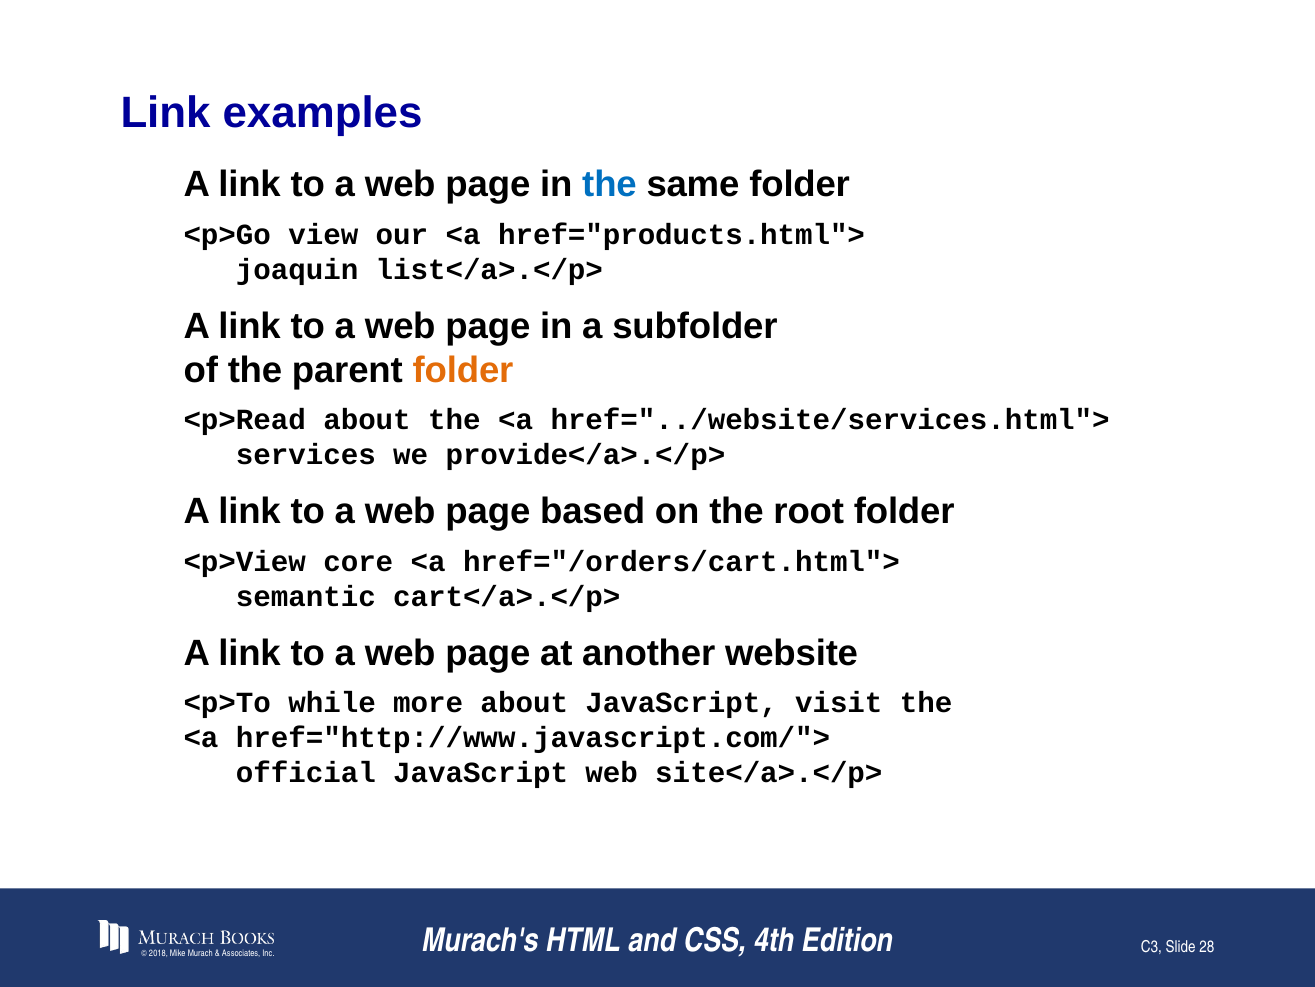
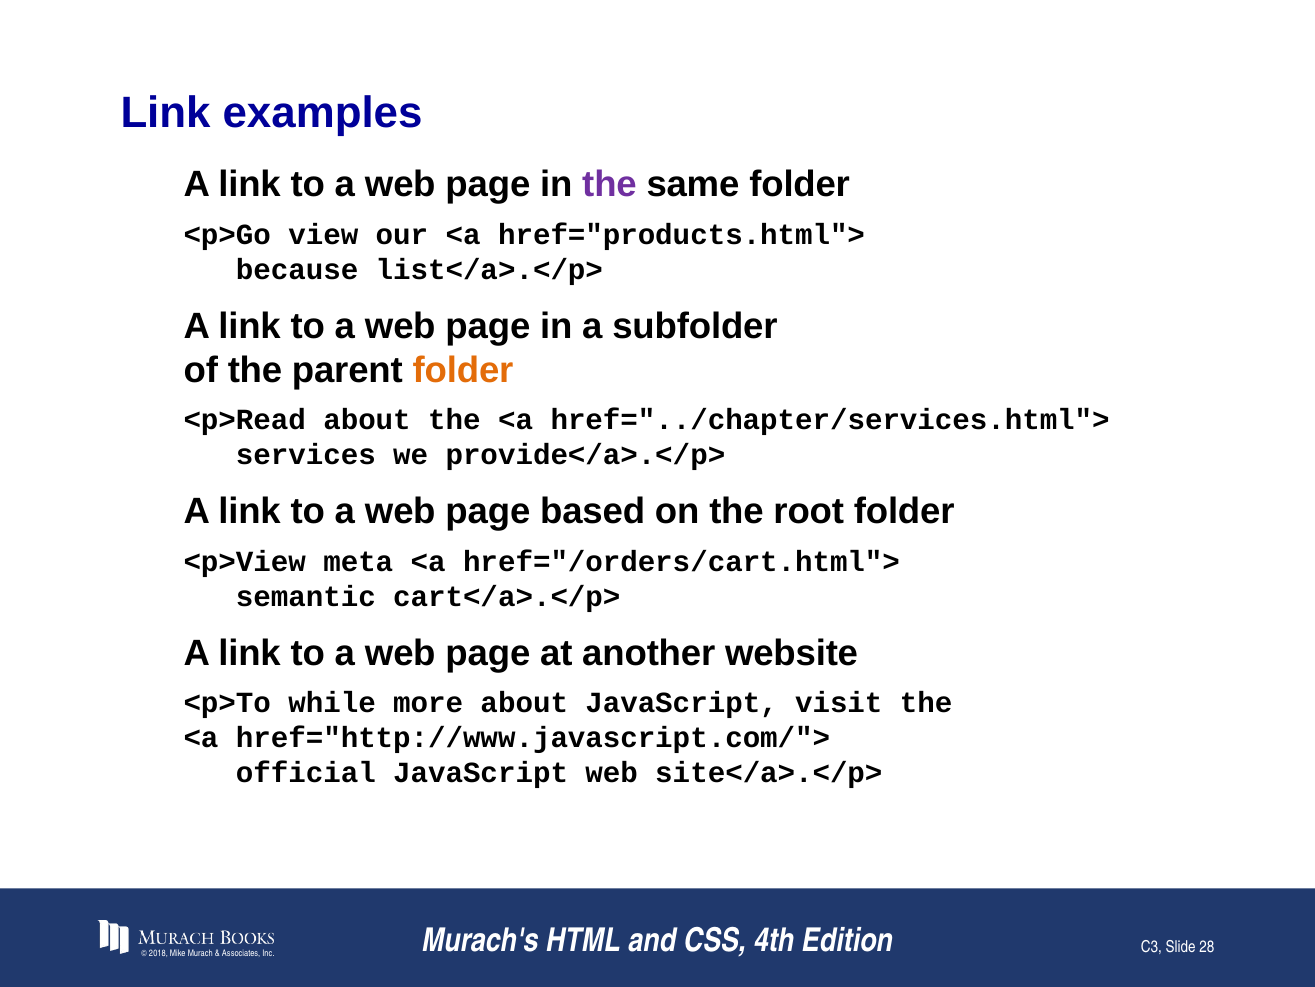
the colour: blue -> purple (609, 184)
joaquin: joaquin -> because (297, 269)
href="../website/services.html">: href="../website/services.html"> -> href="../chapter/services.html"> (830, 420)
core: core -> meta (358, 561)
